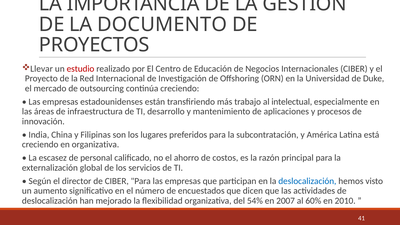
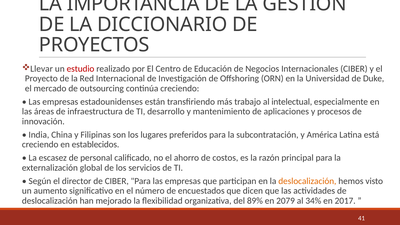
DOCUMENTO: DOCUMENTO -> DICCIONARIO (162, 24)
en organizativa: organizativa -> establecidos (96, 145)
deslocalización colour: blue -> orange (307, 181)
54%: 54% -> 89% (255, 201)
2007: 2007 -> 2079 (286, 201)
60%: 60% -> 34% (313, 201)
2010: 2010 -> 2017 (345, 201)
